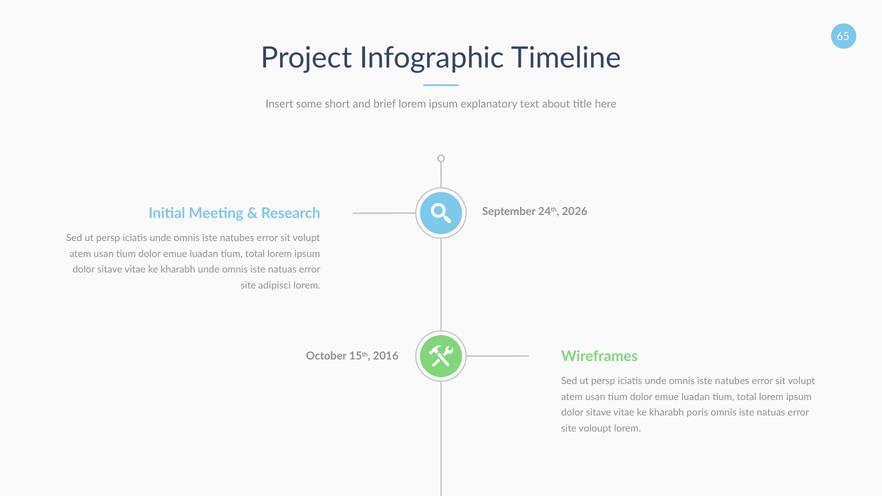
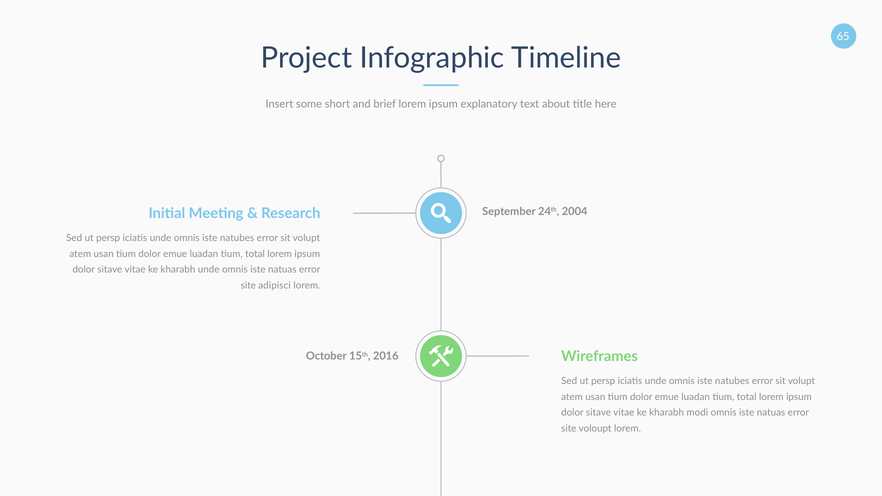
2026: 2026 -> 2004 (575, 212)
poris: poris -> modi (697, 413)
